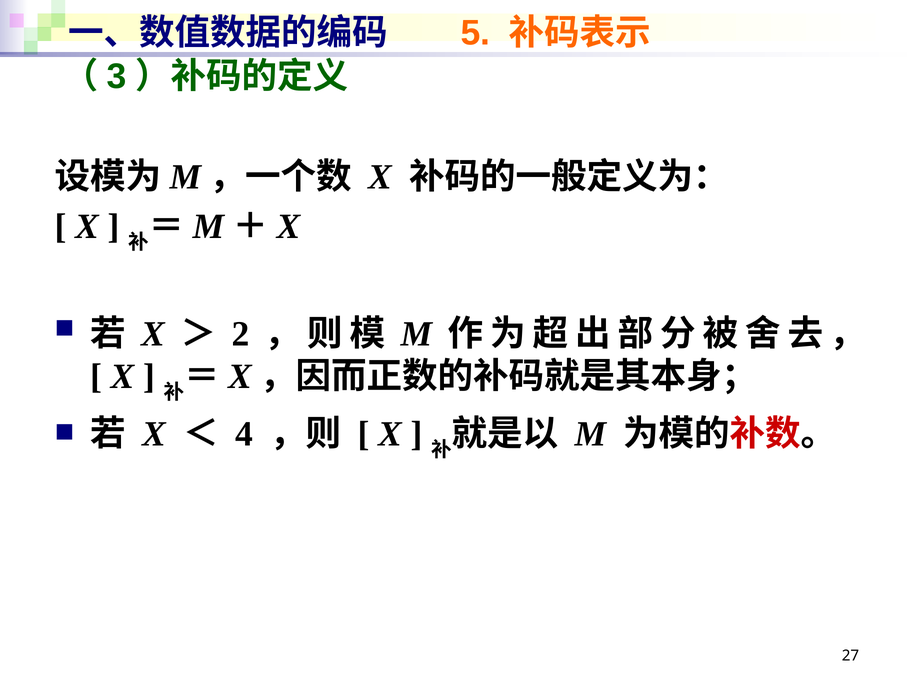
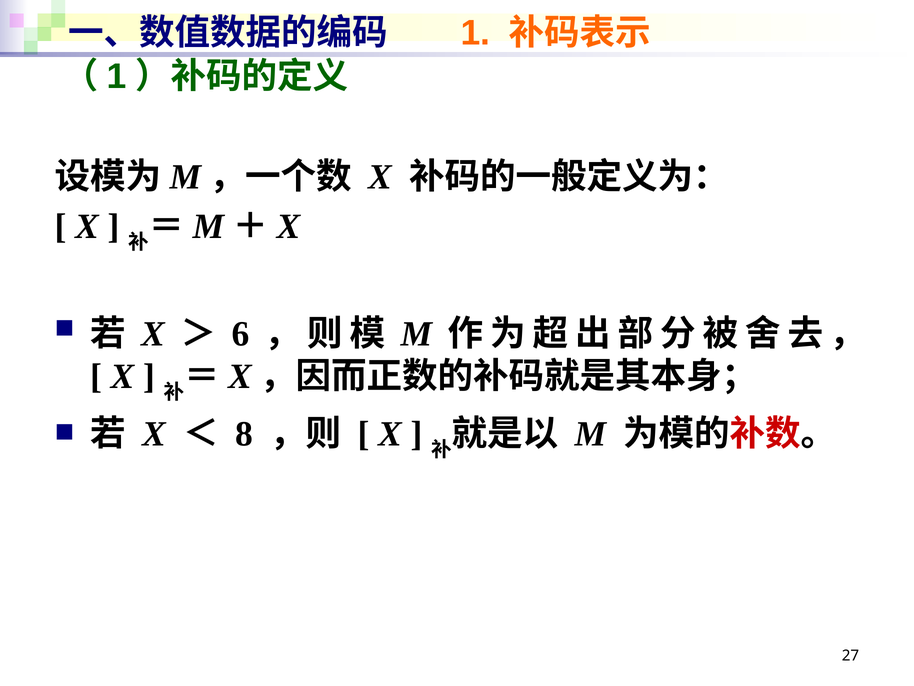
5: 5 -> 1 (475, 33)
3: 3 -> 1 (117, 76)
2: 2 -> 6 (240, 334)
4: 4 -> 8 (244, 434)
